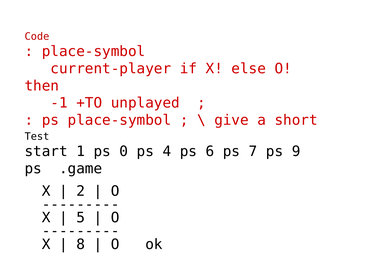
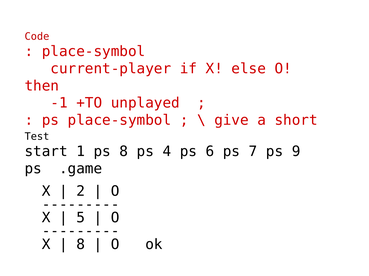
ps 0: 0 -> 8 (124, 152)
